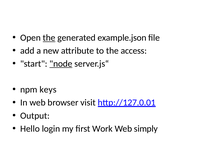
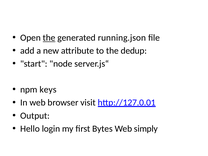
example.json: example.json -> running.json (122, 38)
access: access -> dedup (134, 51)
node underline: present -> none (61, 64)
Work: Work -> Bytes (102, 129)
